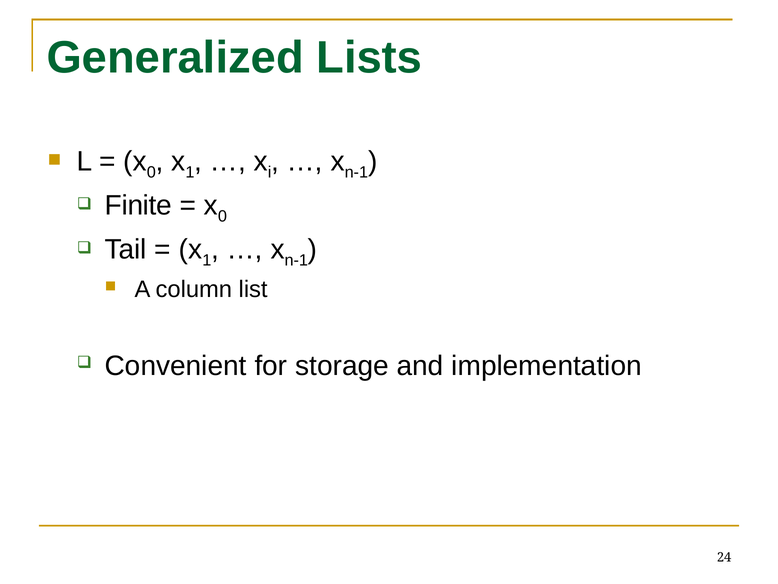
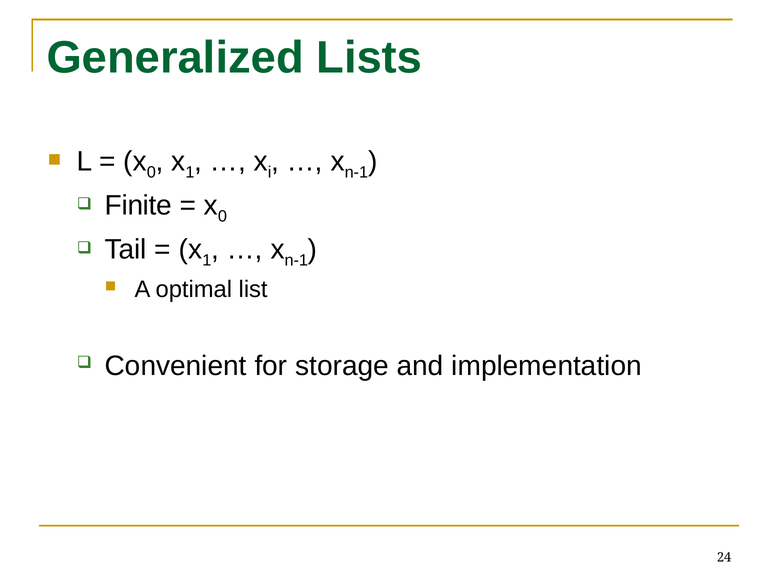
column: column -> optimal (194, 289)
